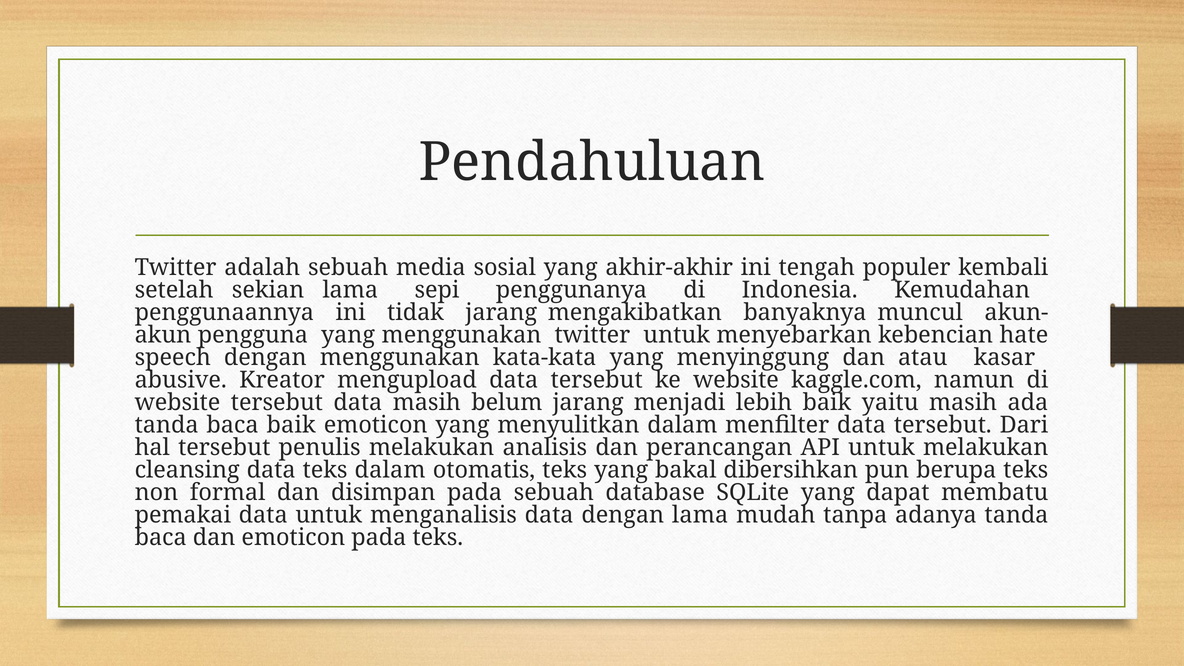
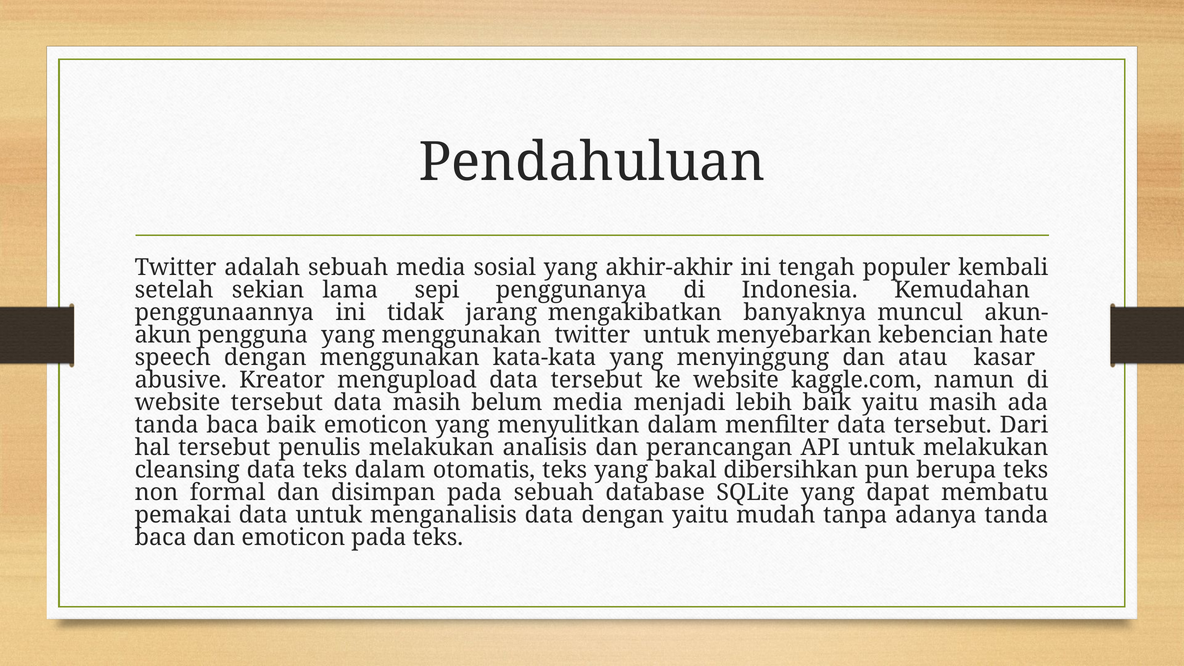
belum jarang: jarang -> media (588, 402)
dengan lama: lama -> yaitu (700, 515)
